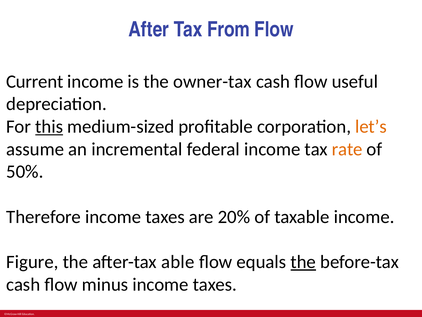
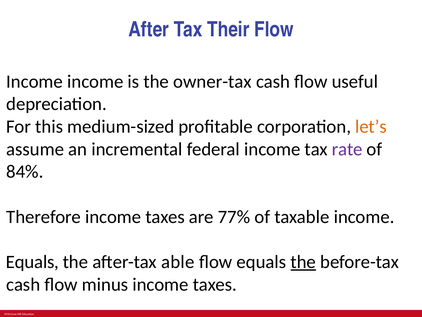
From: From -> Their (228, 30)
Current: Current -> Income (35, 81)
this underline: present -> none (49, 126)
rate colour: orange -> purple (347, 149)
50%: 50% -> 84% (25, 171)
20%: 20% -> 77% (234, 217)
Figure: Figure -> Equals (32, 262)
